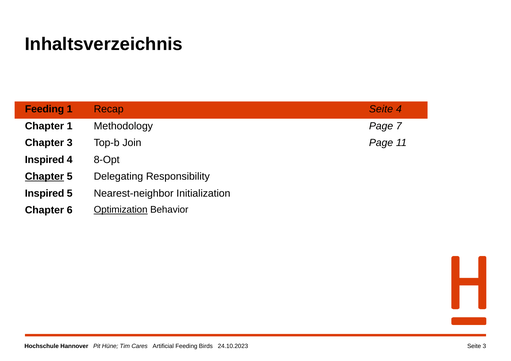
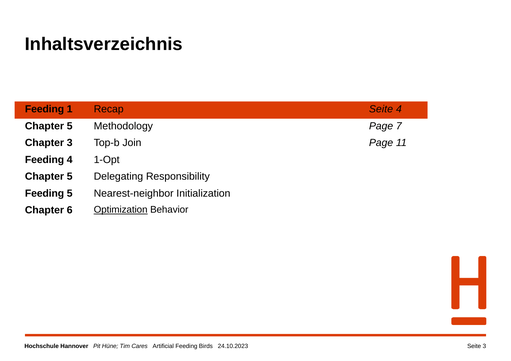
1: 1 -> 5 (70, 126)
Inspired: Inspired -> Feeding (45, 160)
8-Opt: 8-Opt -> 1-Opt (107, 160)
Chapter underline: present -> none (44, 177)
Inspired: Inspired -> Feeding (45, 194)
